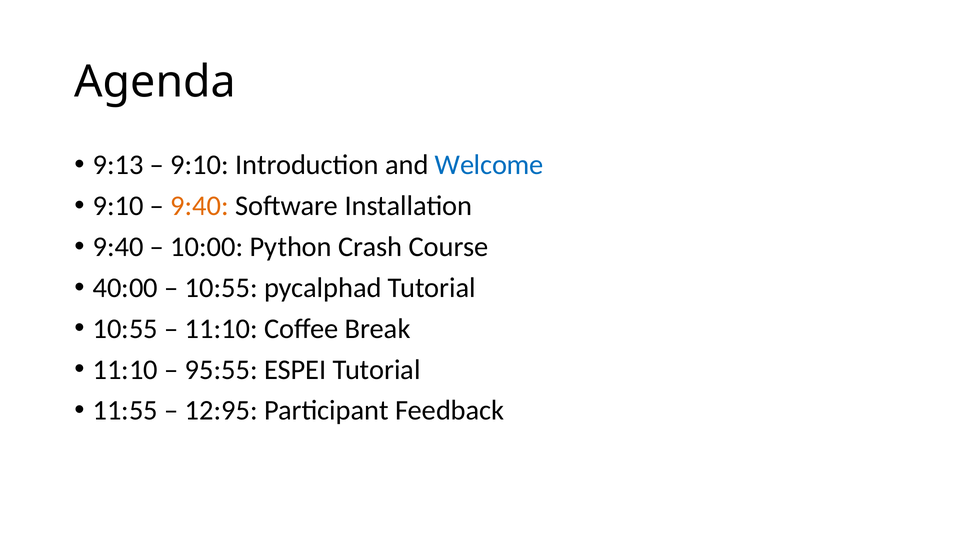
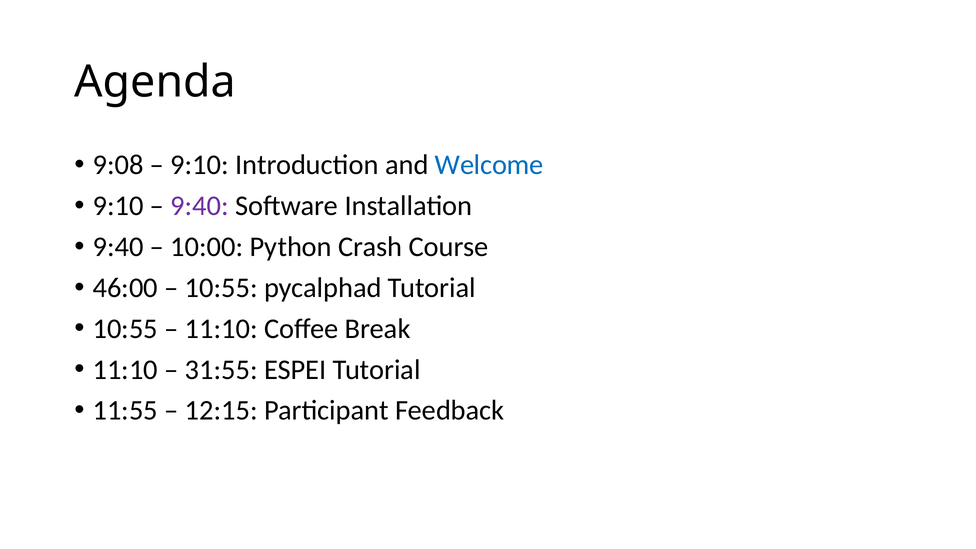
9:13: 9:13 -> 9:08 (118, 165)
9:40 colour: orange -> purple (200, 206)
40:00: 40:00 -> 46:00 (125, 288)
95:55: 95:55 -> 31:55 (221, 370)
12:95: 12:95 -> 12:15 (221, 411)
